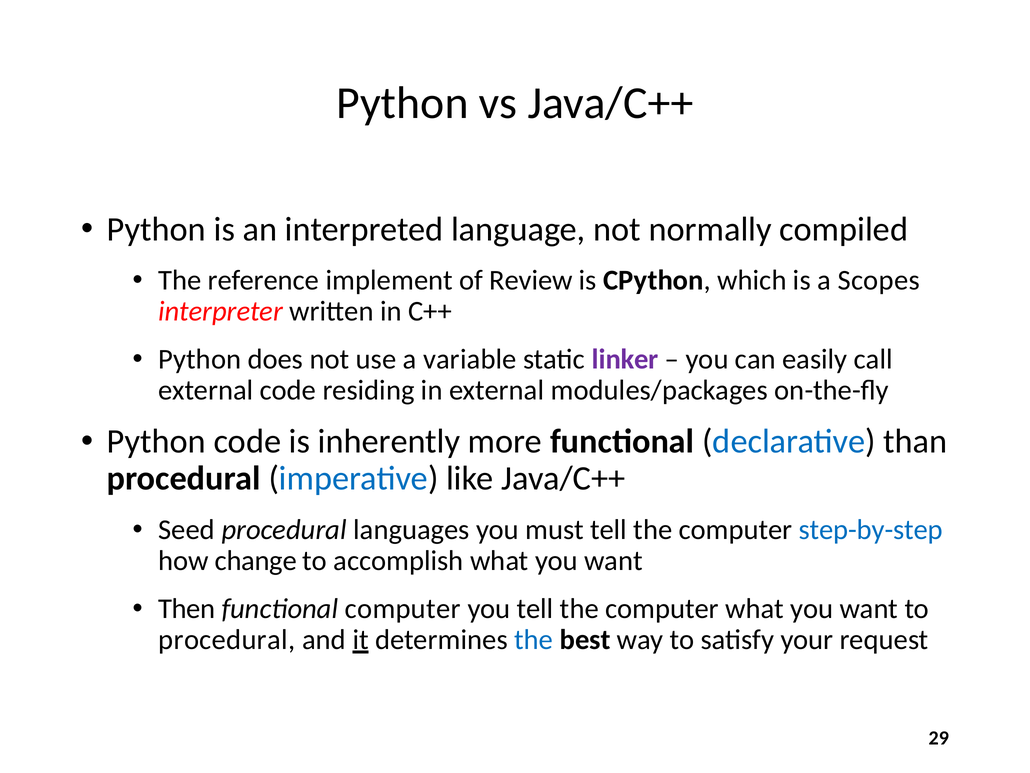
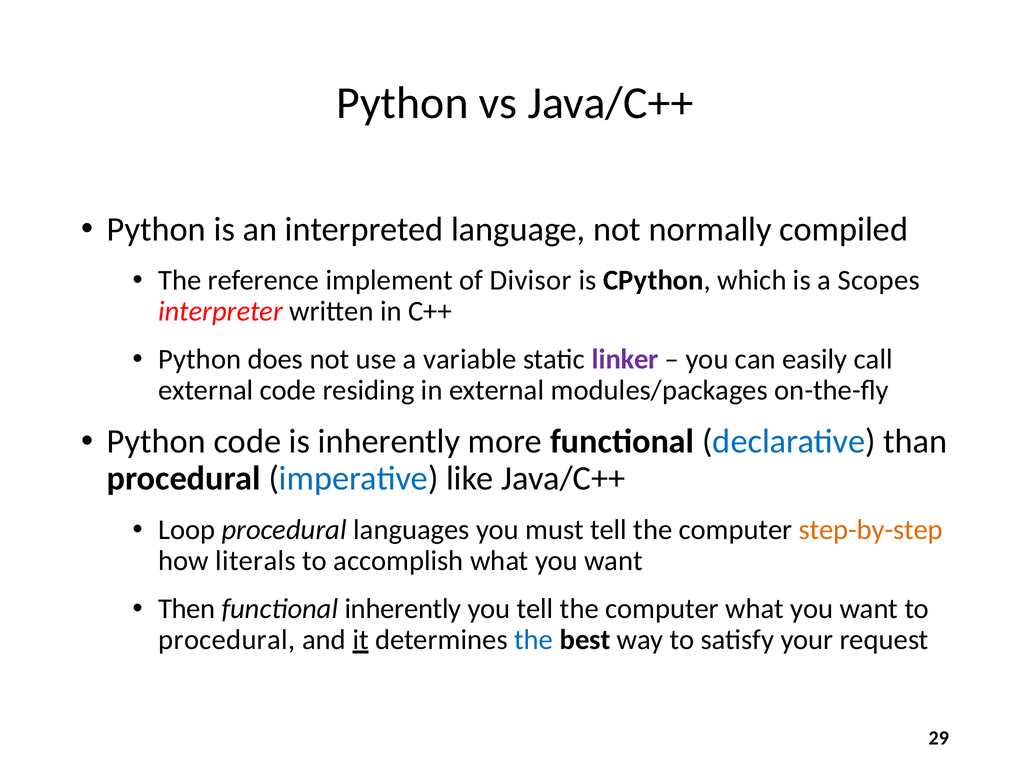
Review: Review -> Divisor (531, 280)
Seed: Seed -> Loop (187, 529)
step-by-step colour: blue -> orange (871, 529)
change: change -> literals (256, 560)
functional computer: computer -> inherently (403, 608)
